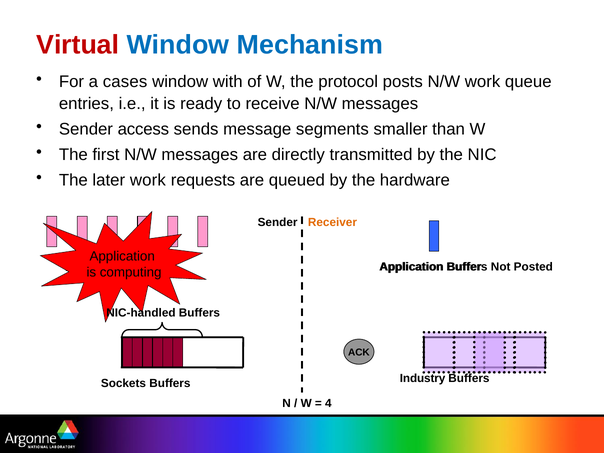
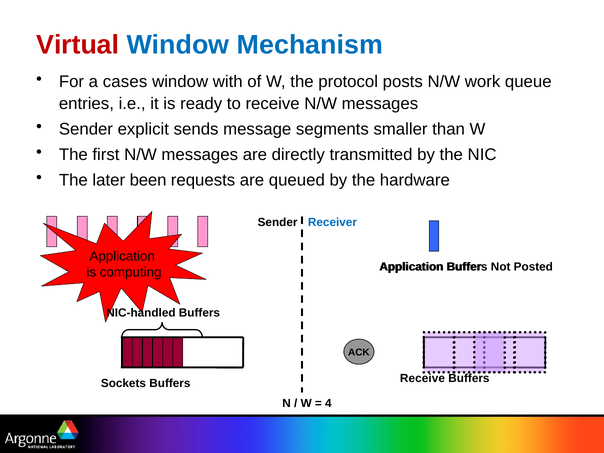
access: access -> explicit (143, 129)
later work: work -> been (148, 180)
Receiver colour: orange -> blue (332, 222)
Industry: Industry -> Receive (422, 378)
